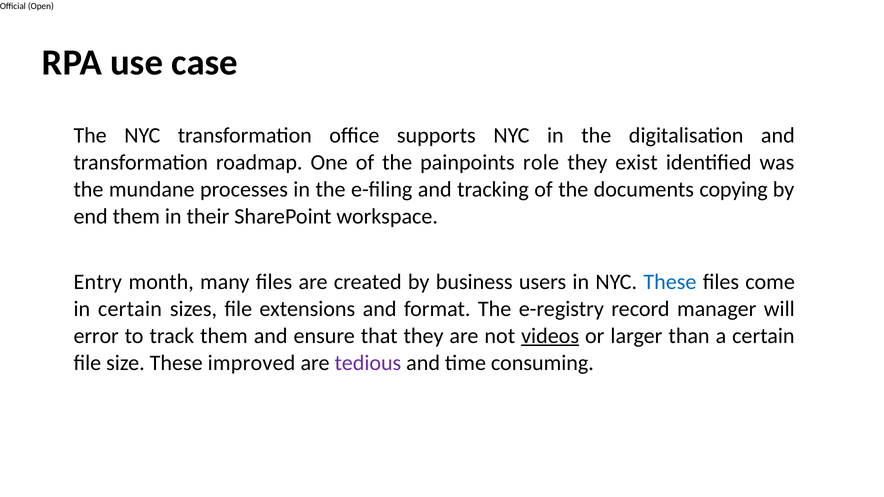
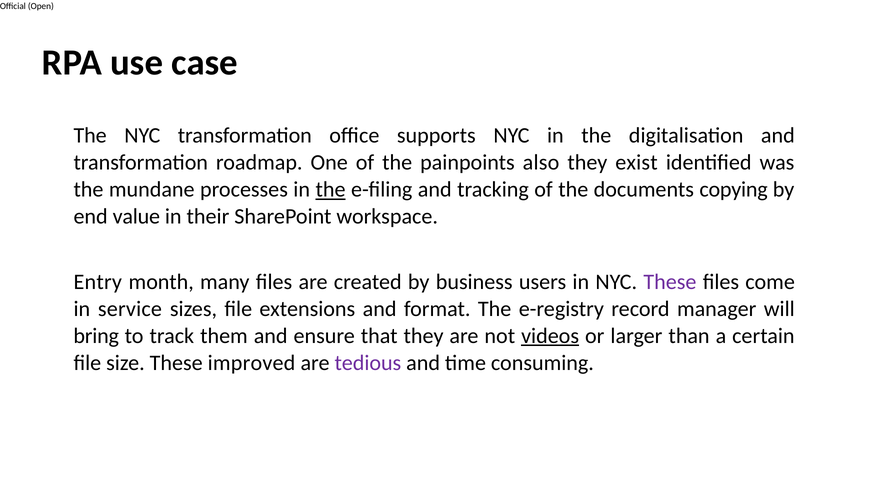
role: role -> also (541, 163)
the underline: none -> present (331, 190)
end them: them -> value (136, 217)
These colour: blue -> purple (670, 282)
in certain: certain -> service (130, 309)
error: error -> bring (96, 336)
